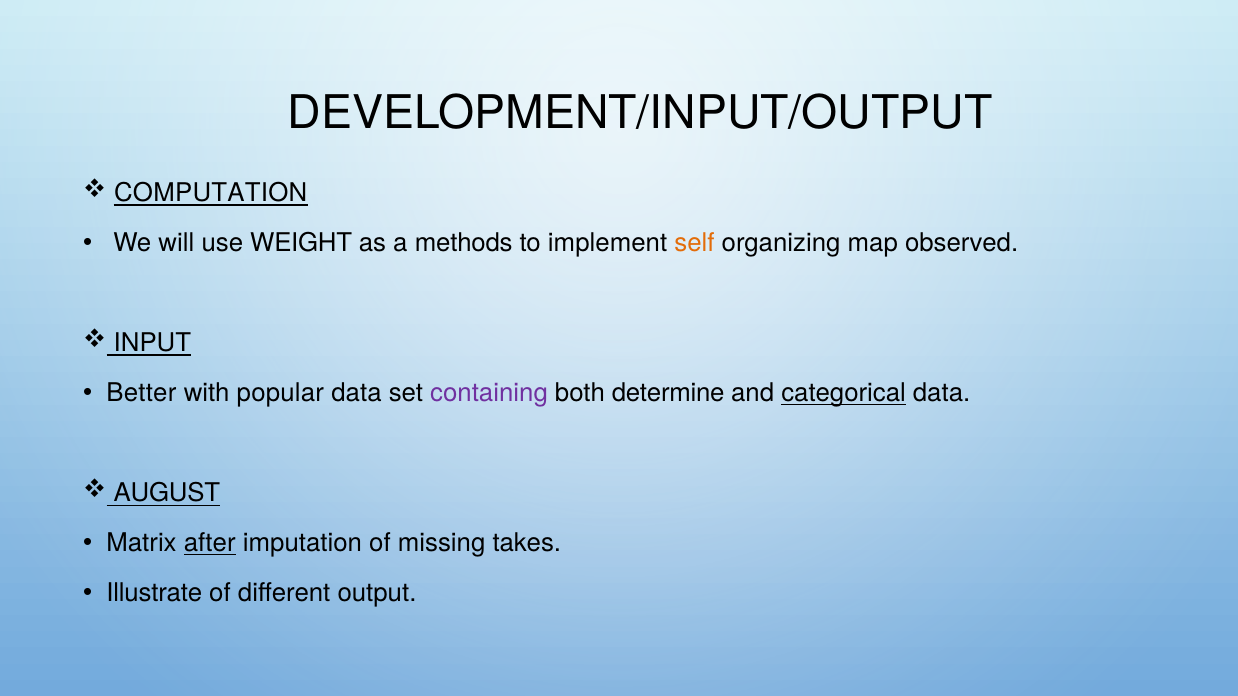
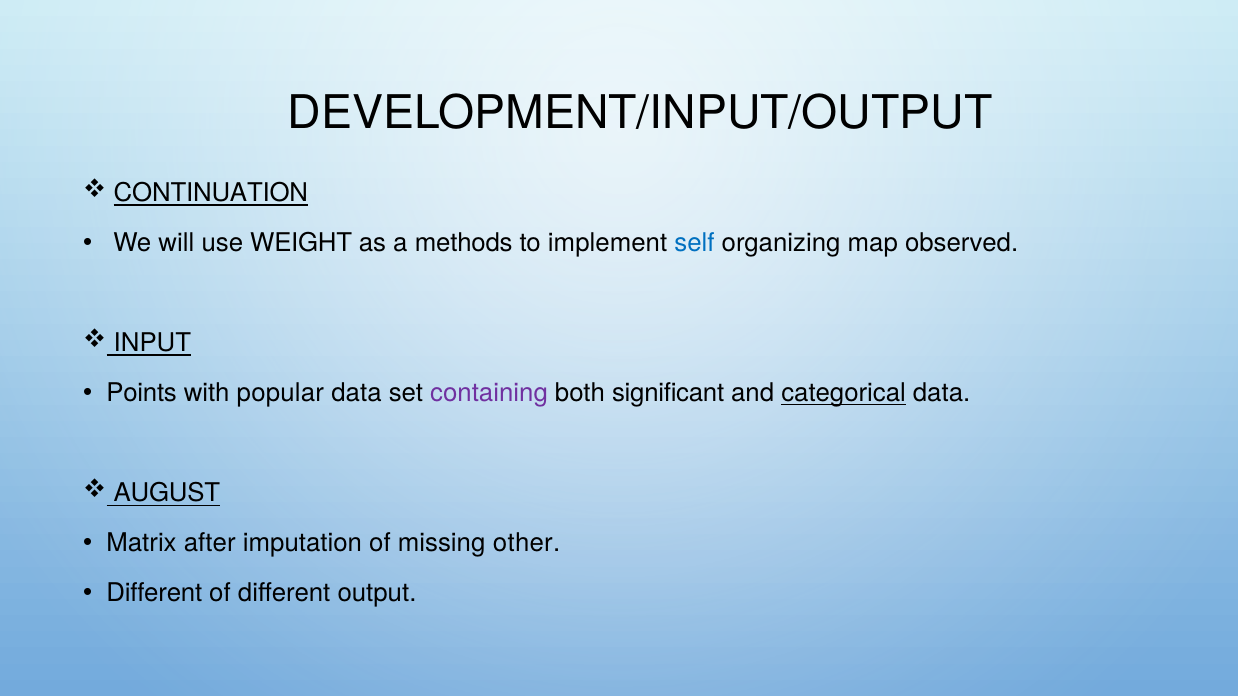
COMPUTATION: COMPUTATION -> CONTINUATION (211, 193)
self colour: orange -> blue (694, 243)
Better: Better -> Points (142, 393)
determine: determine -> significant (668, 393)
after underline: present -> none (210, 544)
takes: takes -> other (527, 544)
Illustrate: Illustrate -> Different (154, 594)
